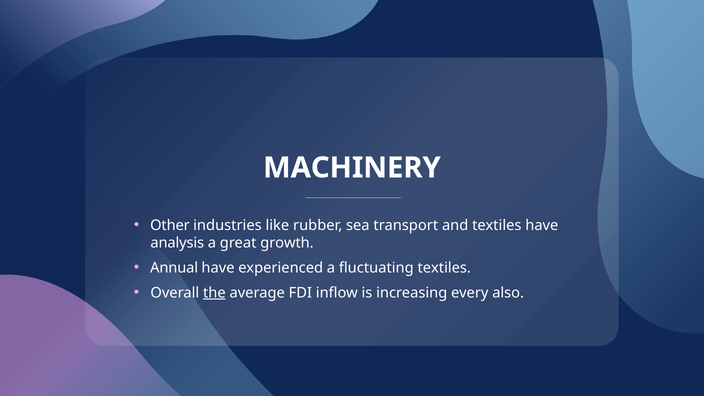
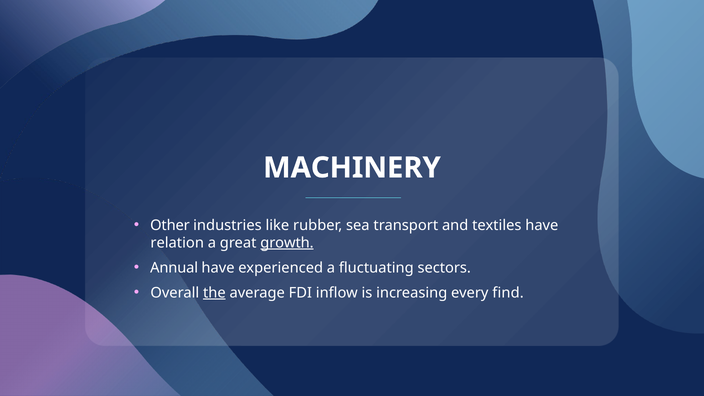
analysis: analysis -> relation (177, 243)
growth underline: none -> present (287, 243)
fluctuating textiles: textiles -> sectors (444, 268)
also: also -> find (508, 293)
